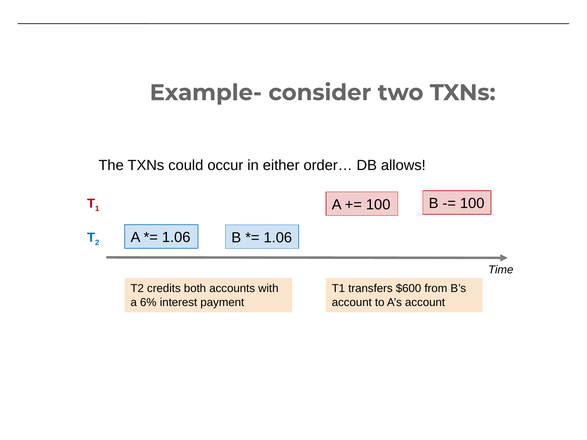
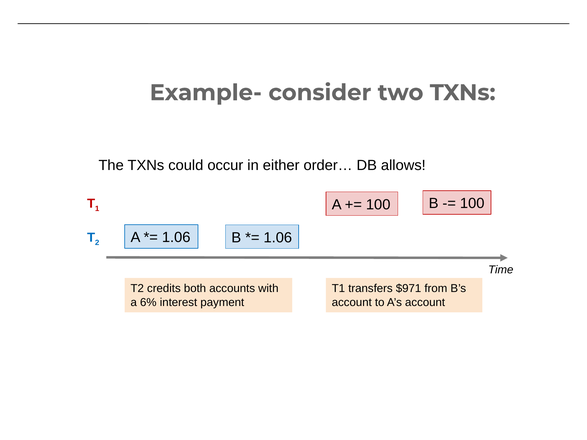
$600: $600 -> $971 (409, 289)
